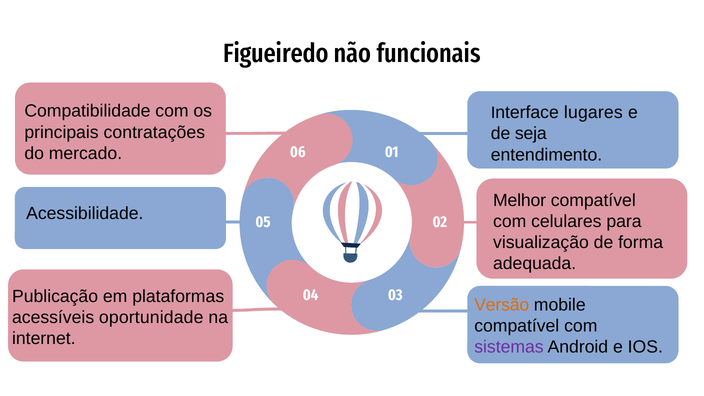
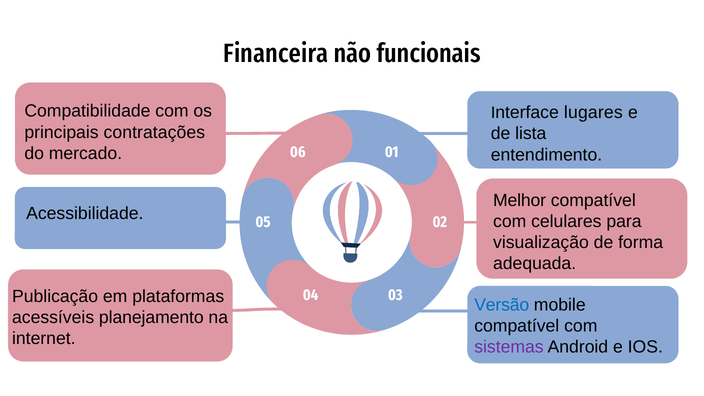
Figueiredo: Figueiredo -> Financeira (276, 54)
seja: seja -> lista (531, 134)
Versão colour: orange -> blue (502, 305)
oportunidade: oportunidade -> planejamento (151, 318)
